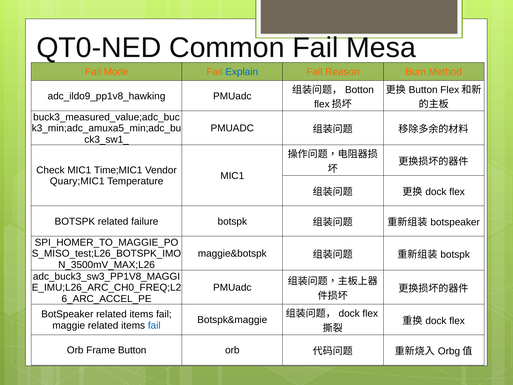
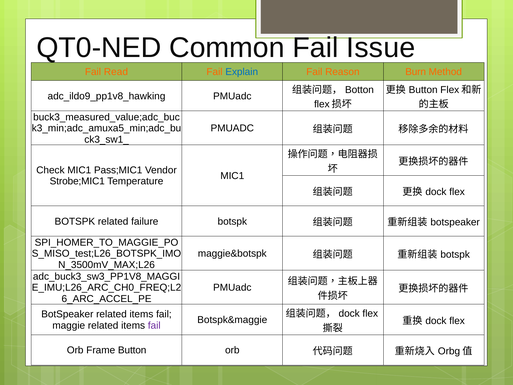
Mesa: Mesa -> Issue (381, 48)
Mode: Mode -> Read (116, 72)
Time;MIC1: Time;MIC1 -> Pass;MIC1 (118, 170)
Quary;MIC1: Quary;MIC1 -> Strobe;MIC1 (77, 181)
fail colour: blue -> purple (154, 325)
